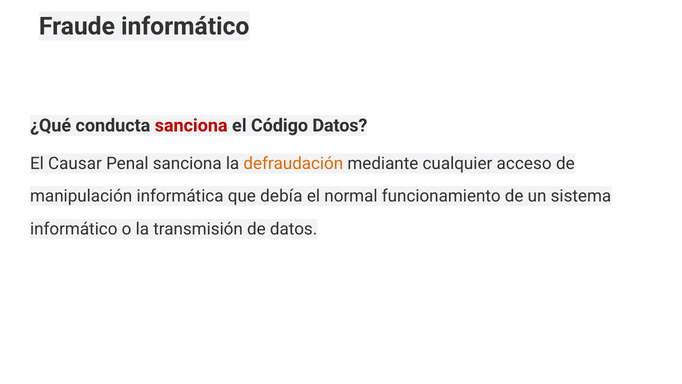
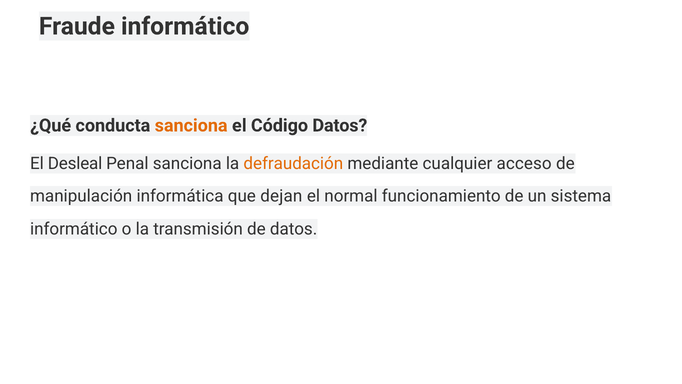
sanciona colour: red -> orange (191, 125)
Causar: Causar -> Desleal (75, 163)
debía: debía -> dejan (281, 196)
